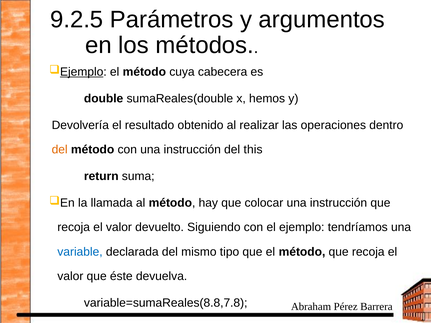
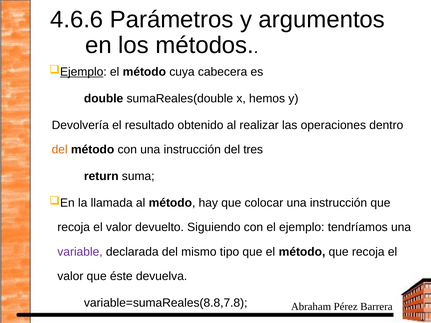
9.2.5: 9.2.5 -> 4.6.6 (77, 20)
this: this -> tres (253, 150)
variable colour: blue -> purple (80, 252)
